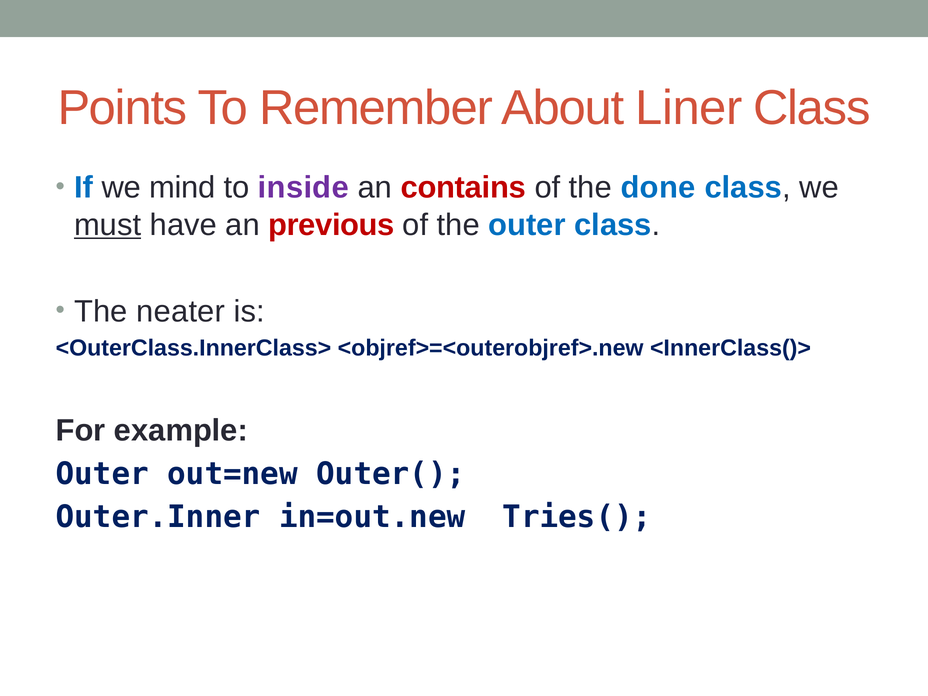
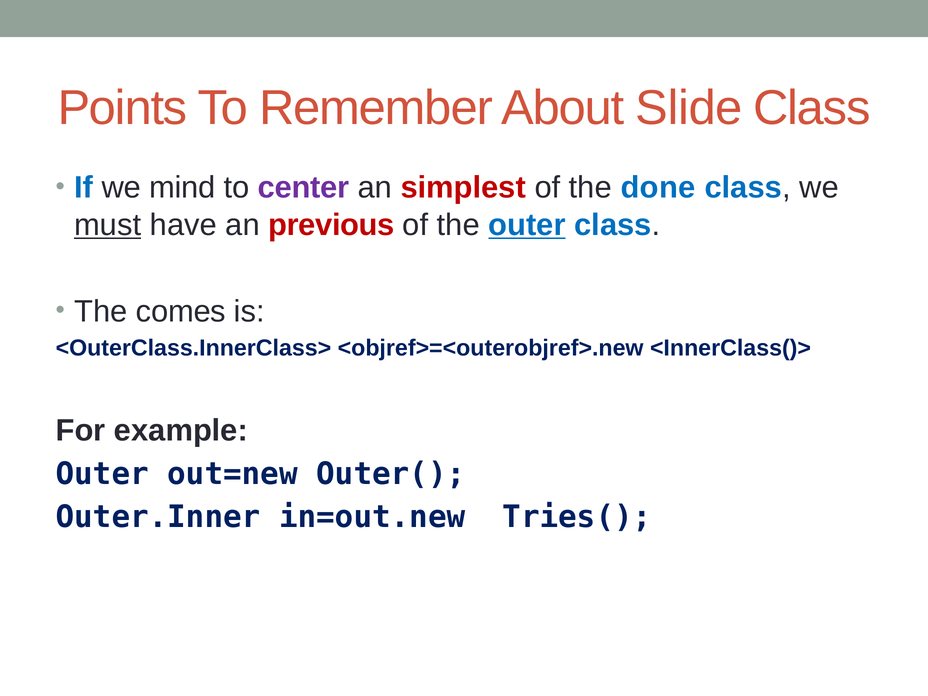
Liner: Liner -> Slide (689, 108)
inside: inside -> center (304, 188)
contains: contains -> simplest (463, 188)
outer underline: none -> present (527, 225)
neater: neater -> comes (181, 311)
